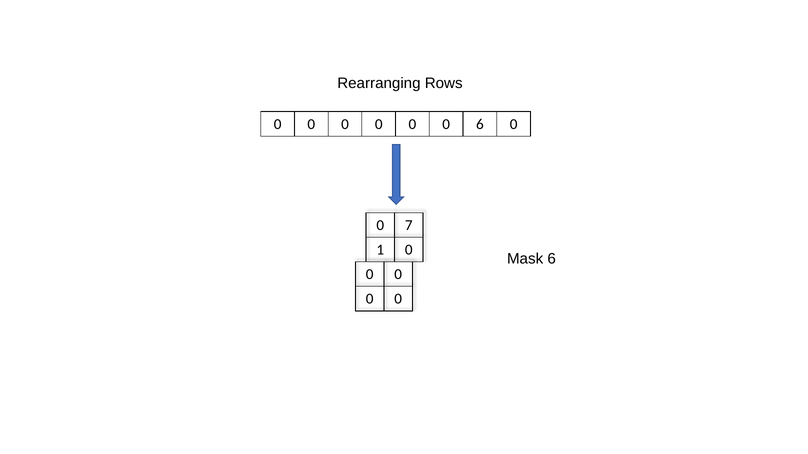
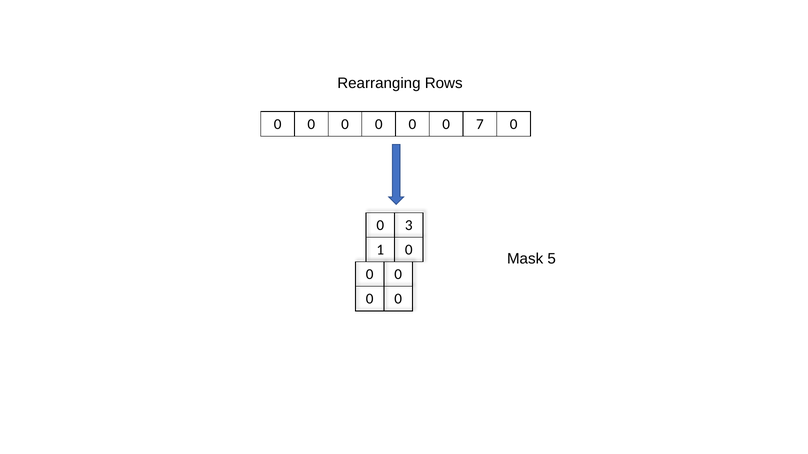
0 6: 6 -> 7 (480, 124)
7: 7 -> 3 (409, 225)
Mask 6: 6 -> 5 (552, 259)
